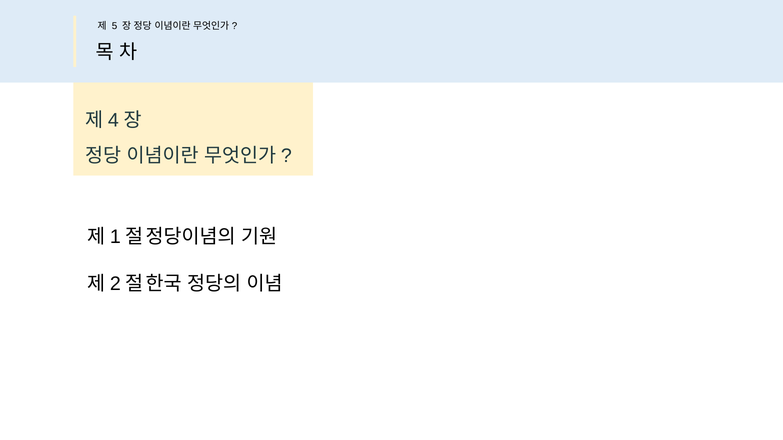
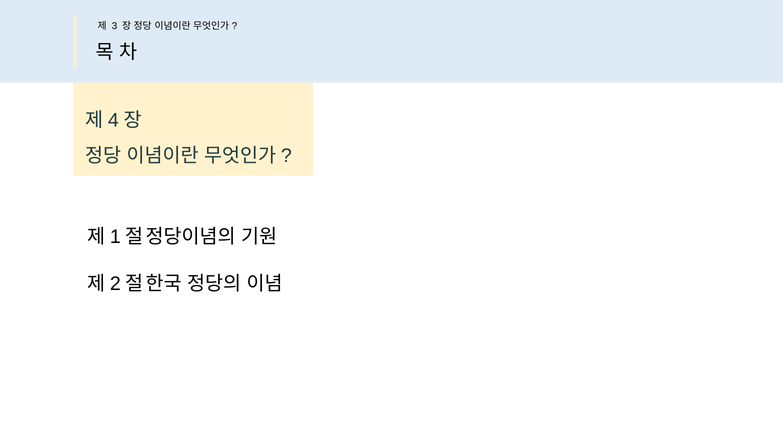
5: 5 -> 3 (114, 26)
